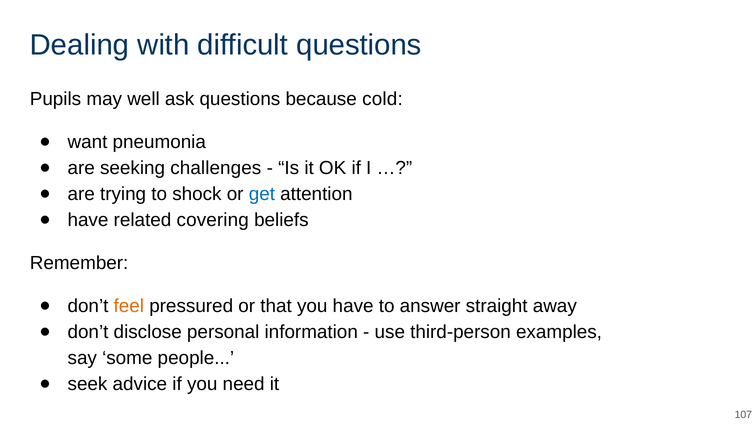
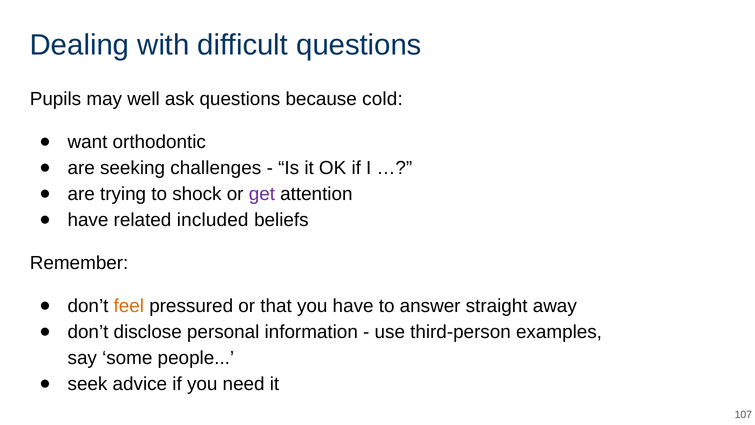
pneumonia: pneumonia -> orthodontic (159, 142)
get colour: blue -> purple (262, 194)
covering: covering -> included (213, 220)
